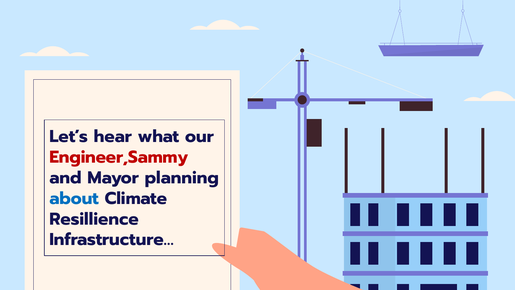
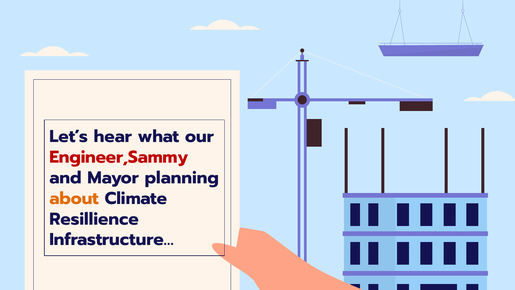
about colour: blue -> orange (74, 198)
